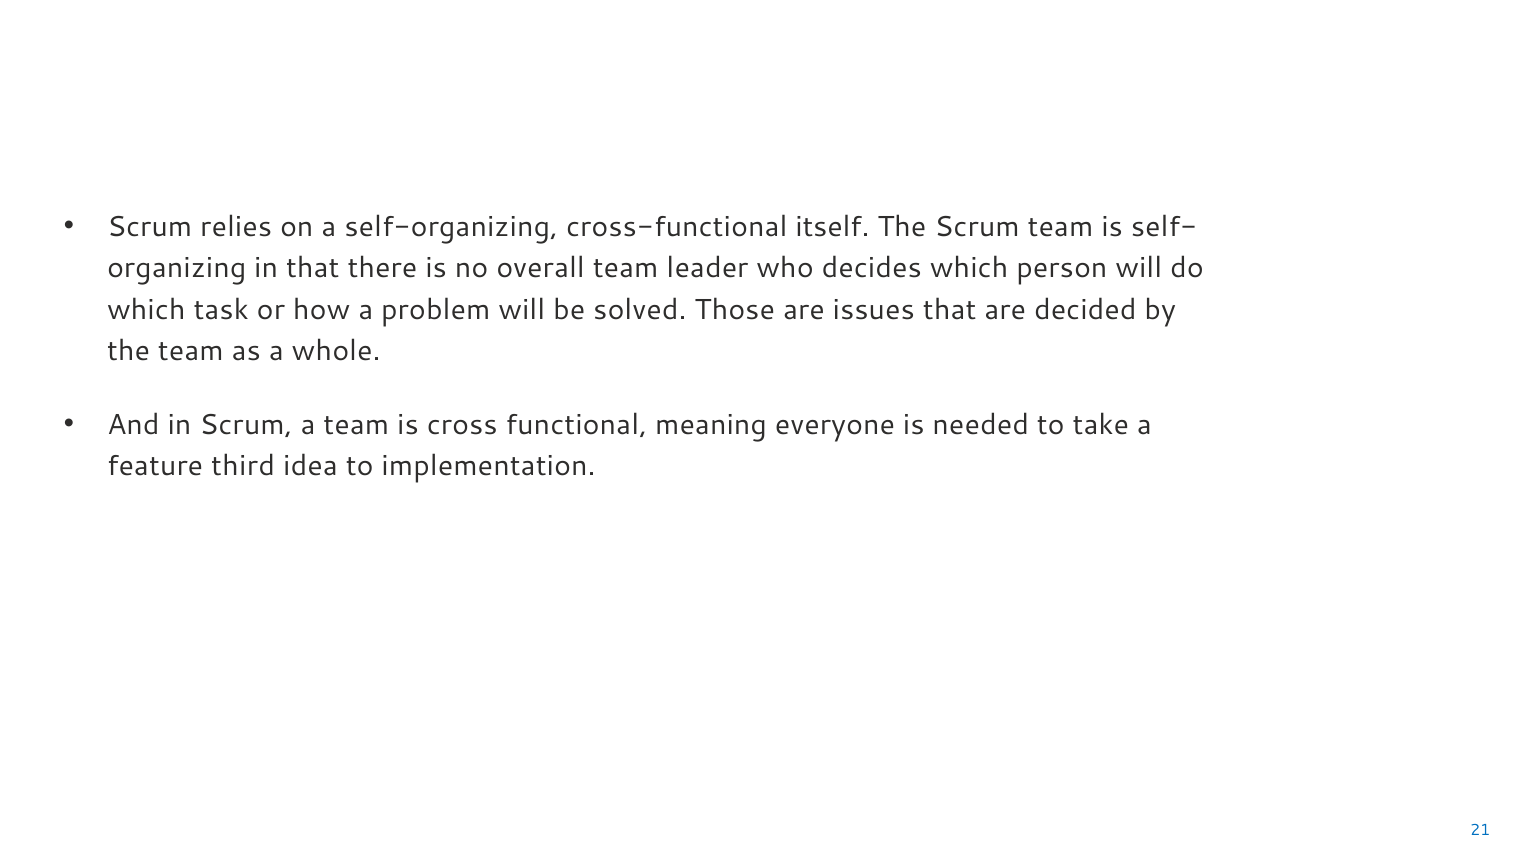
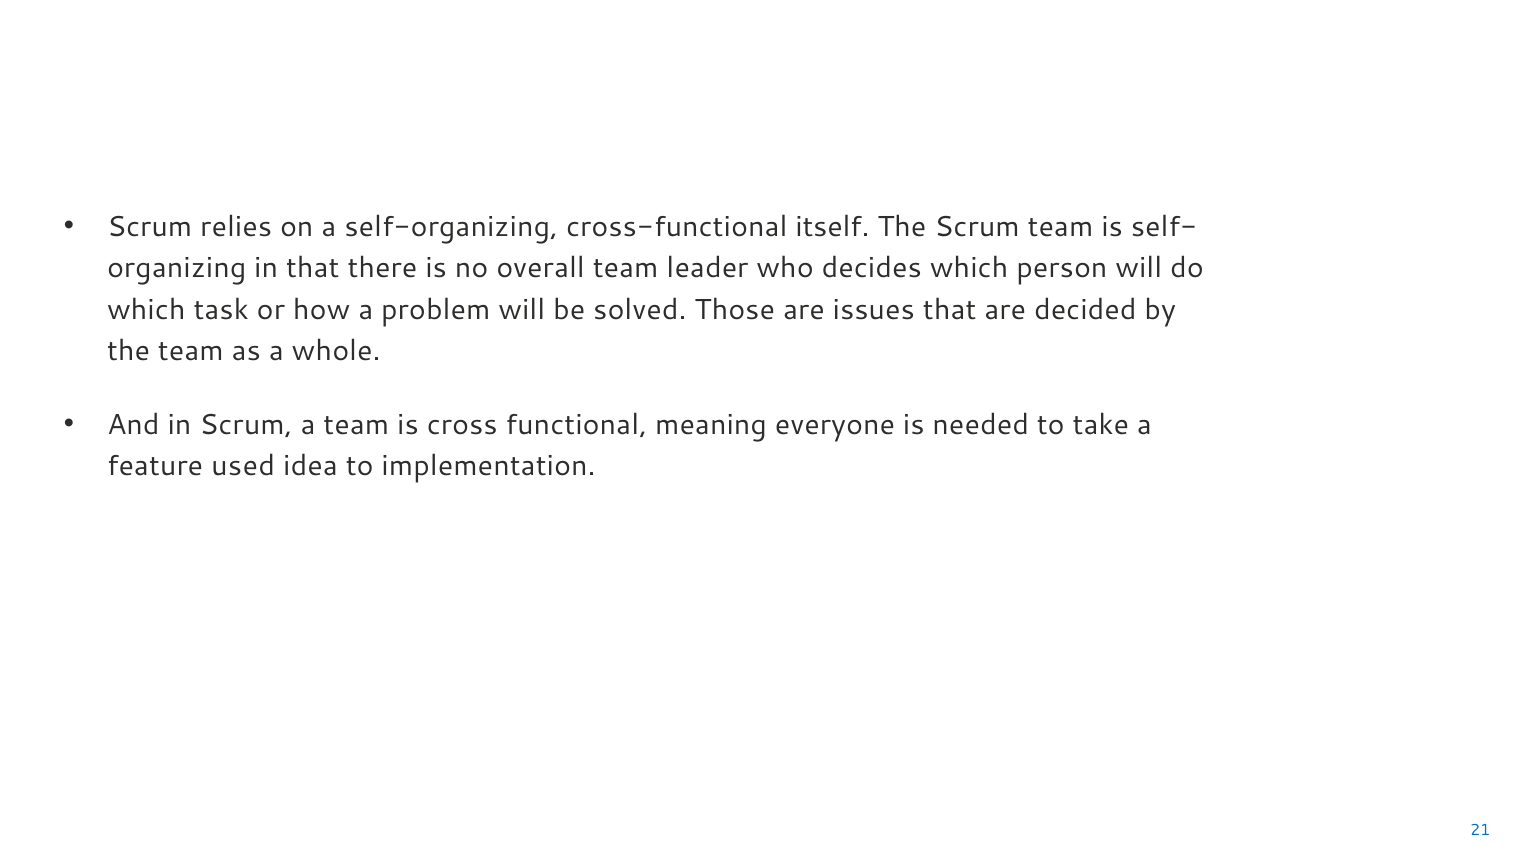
third: third -> used (243, 466)
